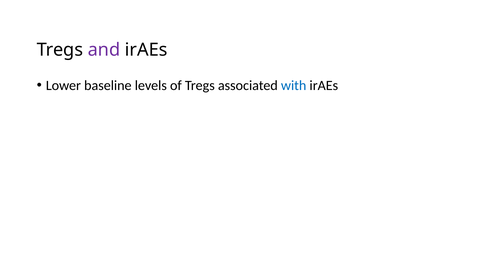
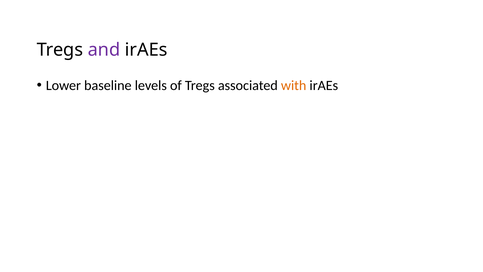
with colour: blue -> orange (294, 85)
